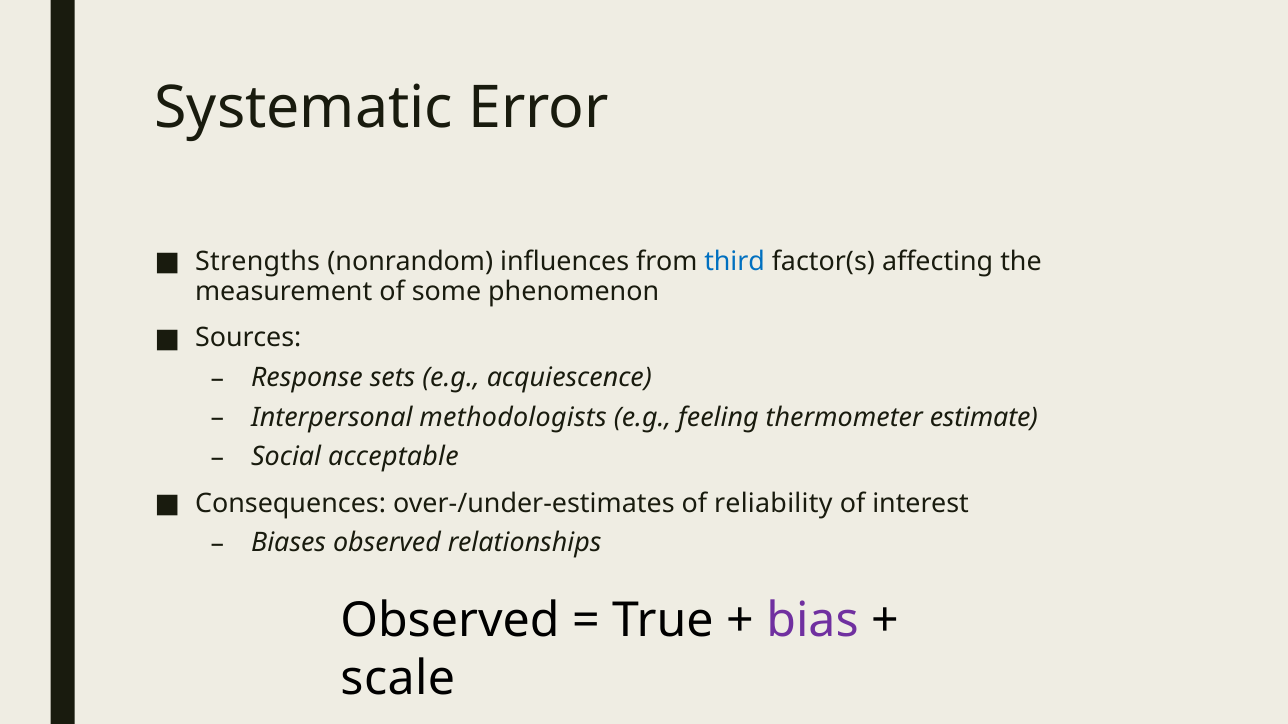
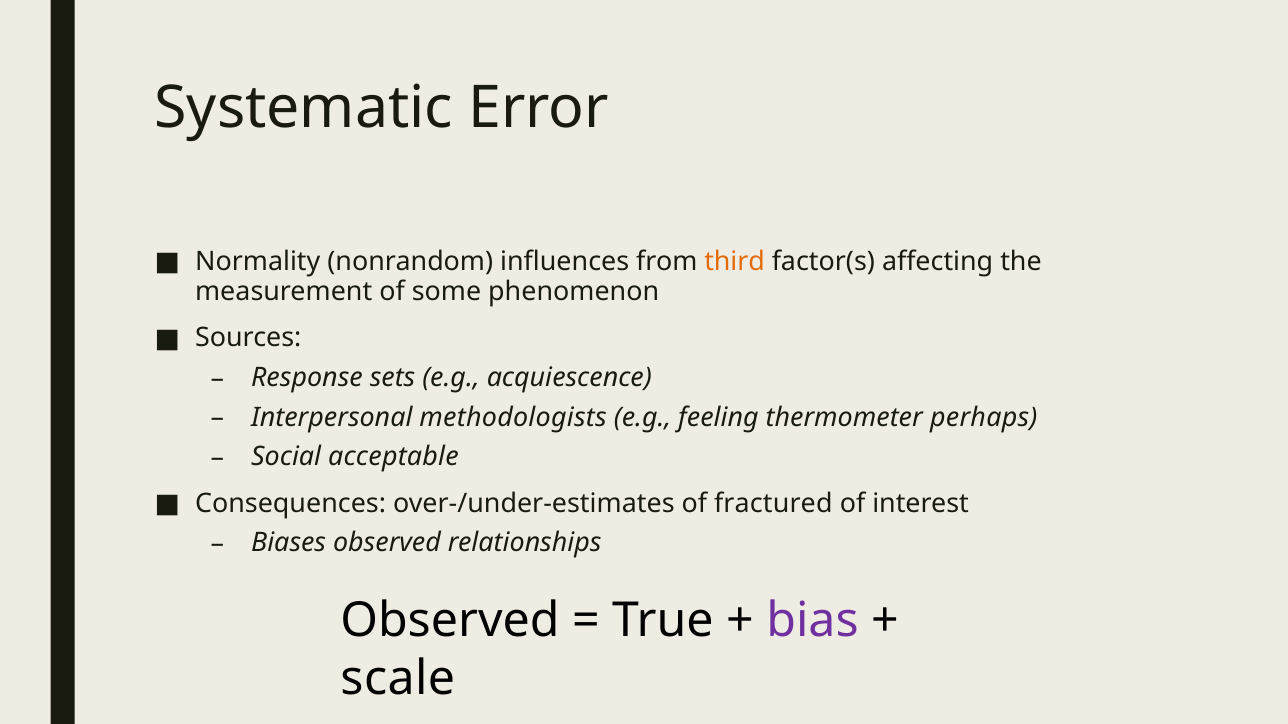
Strengths: Strengths -> Normality (258, 262)
third colour: blue -> orange (735, 262)
estimate: estimate -> perhaps (984, 418)
reliability: reliability -> fractured (773, 504)
